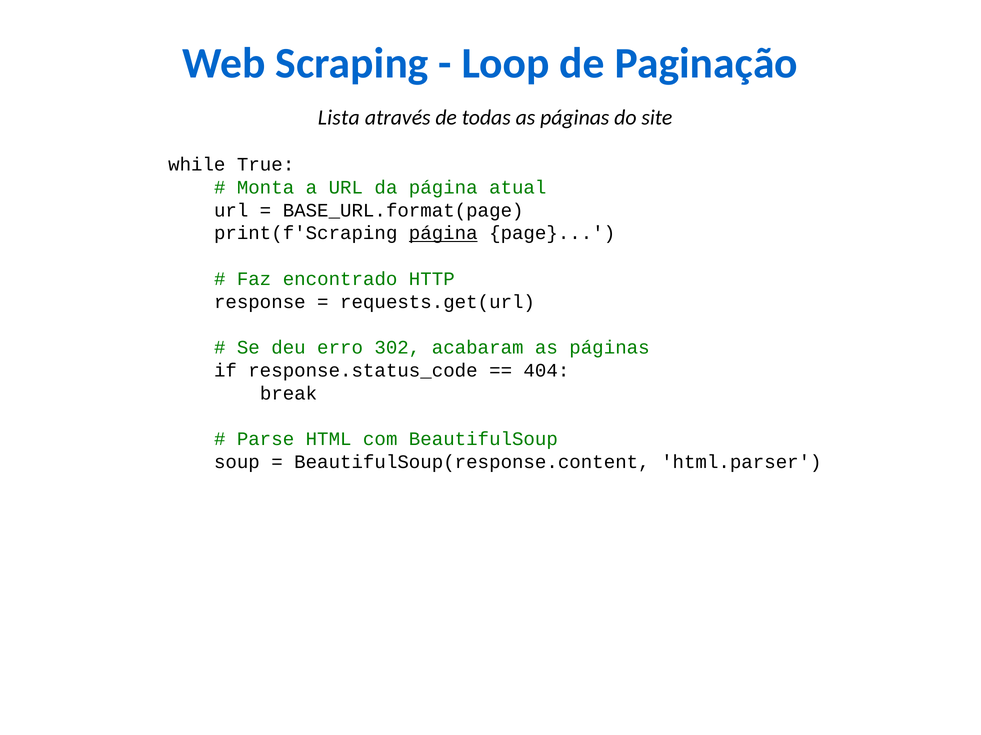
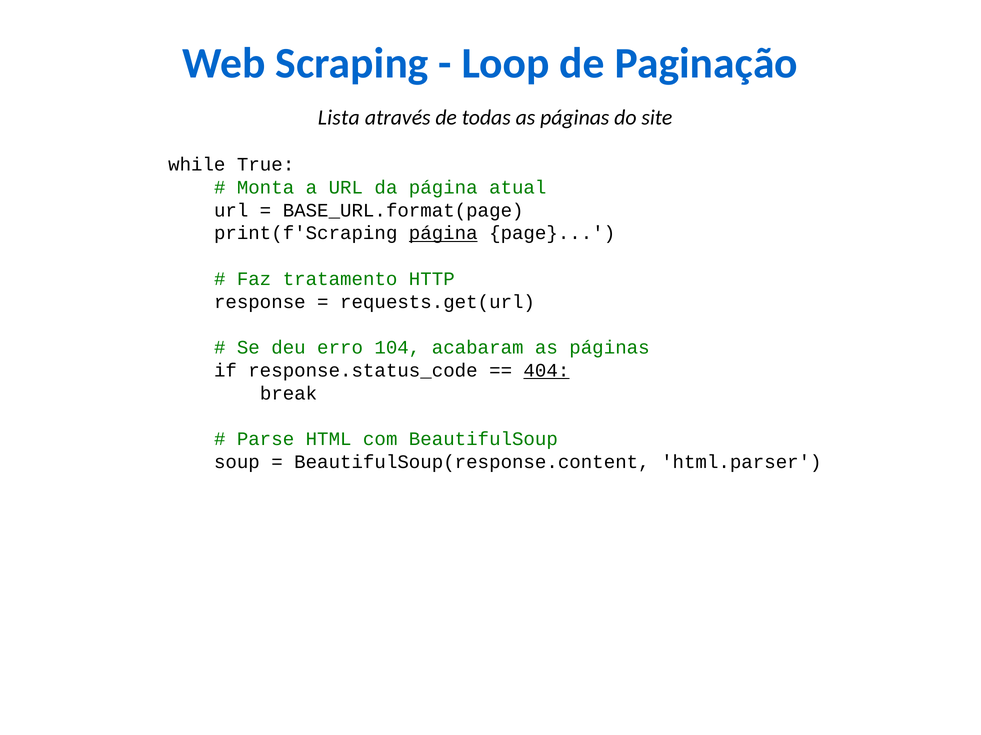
encontrado: encontrado -> tratamento (340, 279)
302: 302 -> 104 (397, 348)
404 underline: none -> present (546, 371)
